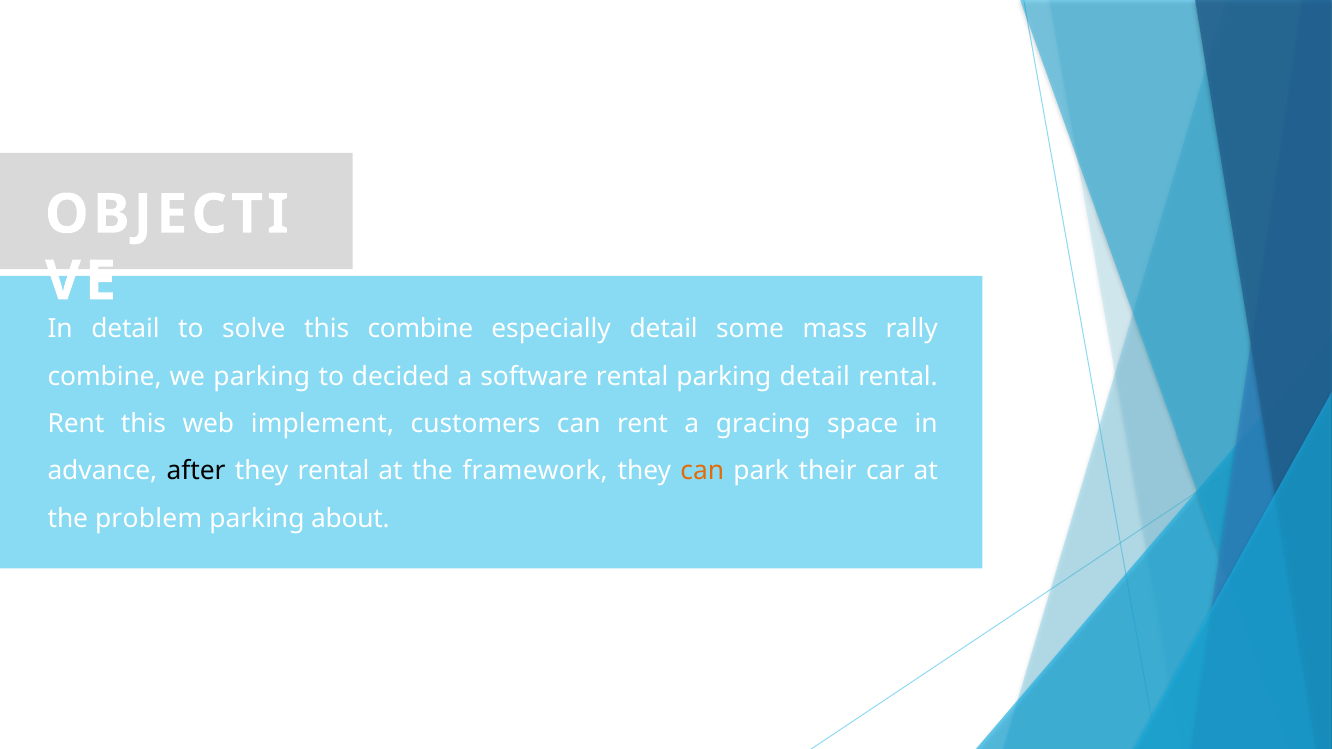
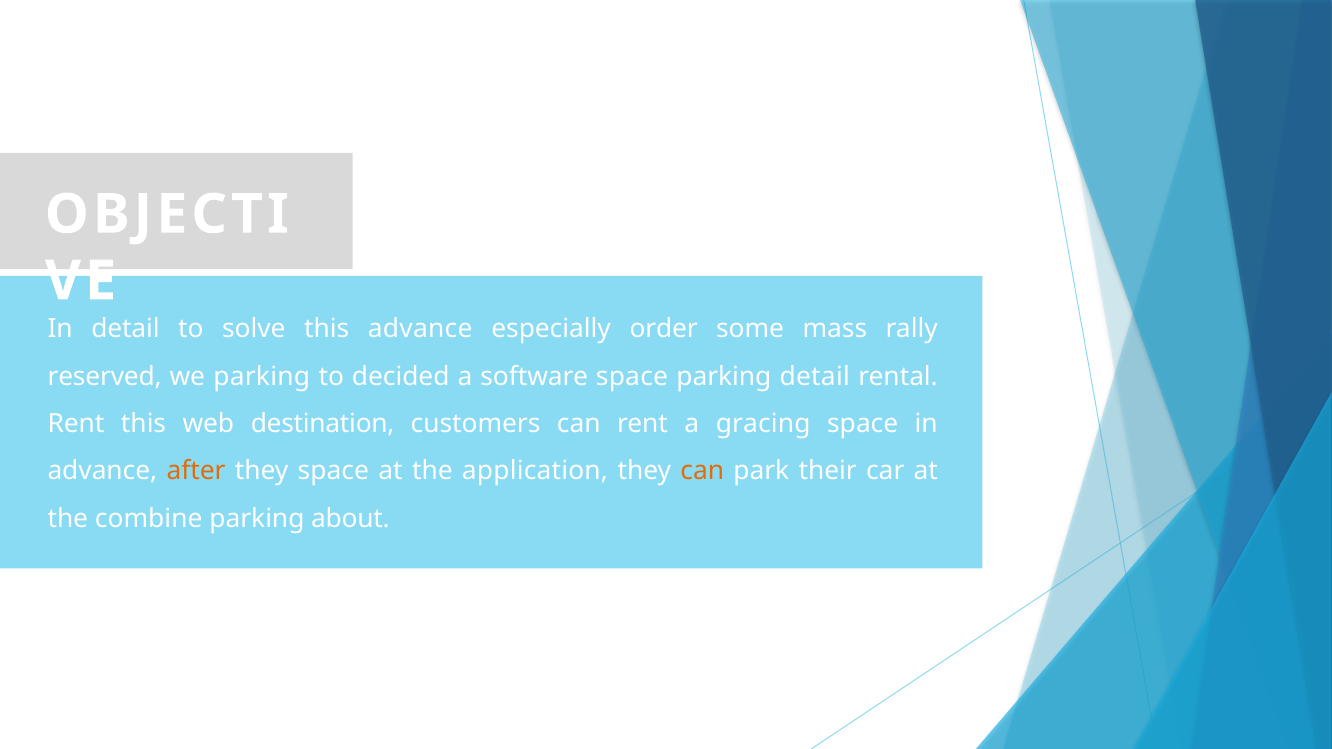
this combine: combine -> advance (420, 329)
especially detail: detail -> order (664, 329)
combine: combine -> reserved (105, 377)
software rental: rental -> space (632, 377)
implement: implement -> destination (323, 424)
after colour: black -> orange (196, 471)
they rental: rental -> space (333, 471)
framework: framework -> application (535, 471)
problem: problem -> combine (149, 519)
